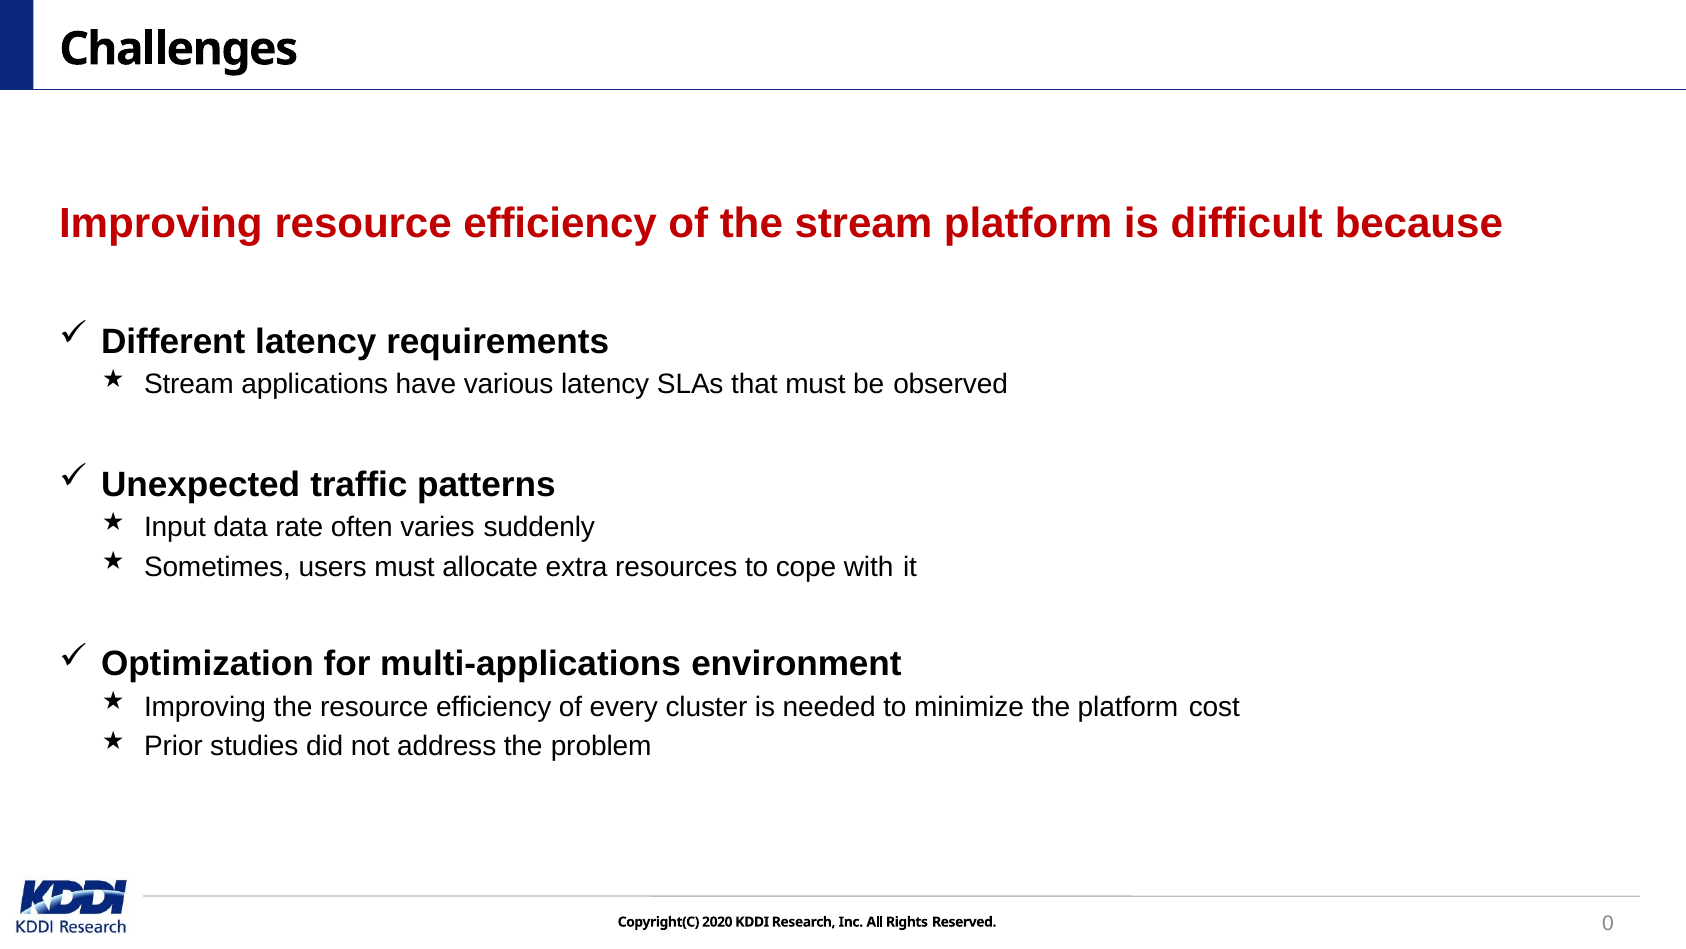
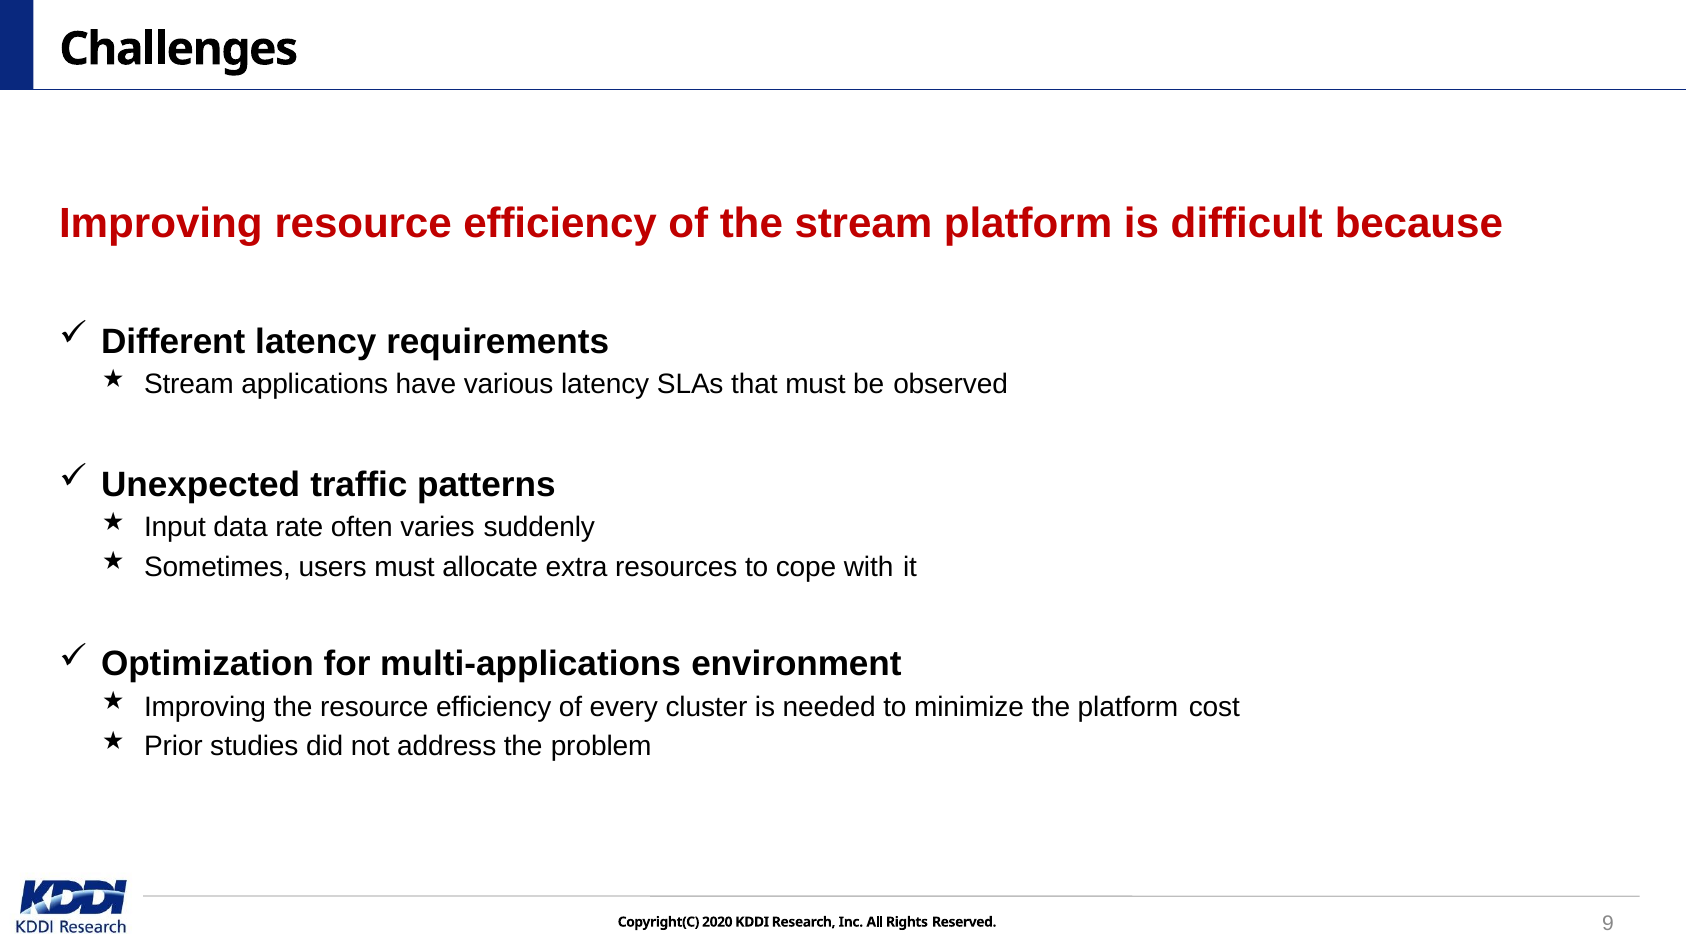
0: 0 -> 9 (1608, 923)
